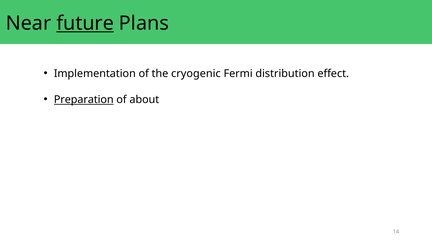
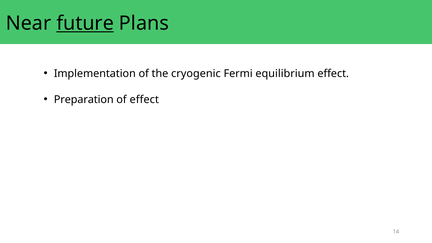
distribution: distribution -> equilibrium (285, 74)
Preparation underline: present -> none (84, 100)
of about: about -> effect (144, 100)
